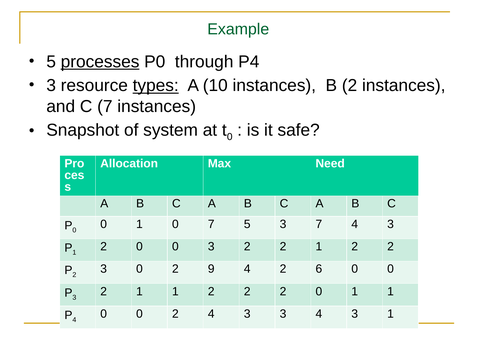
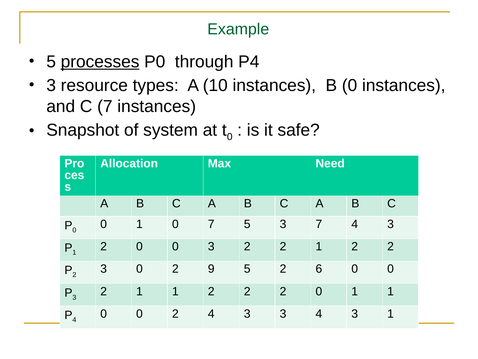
types underline: present -> none (156, 85)
B 2: 2 -> 0 (350, 85)
9 4: 4 -> 5 (247, 269)
